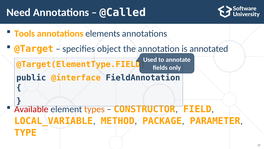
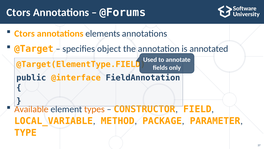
Need: Need -> Ctors (19, 12)
@Called: @Called -> @Forums (123, 12)
Tools: Tools -> Ctors (25, 33)
Available colour: red -> orange (31, 109)
